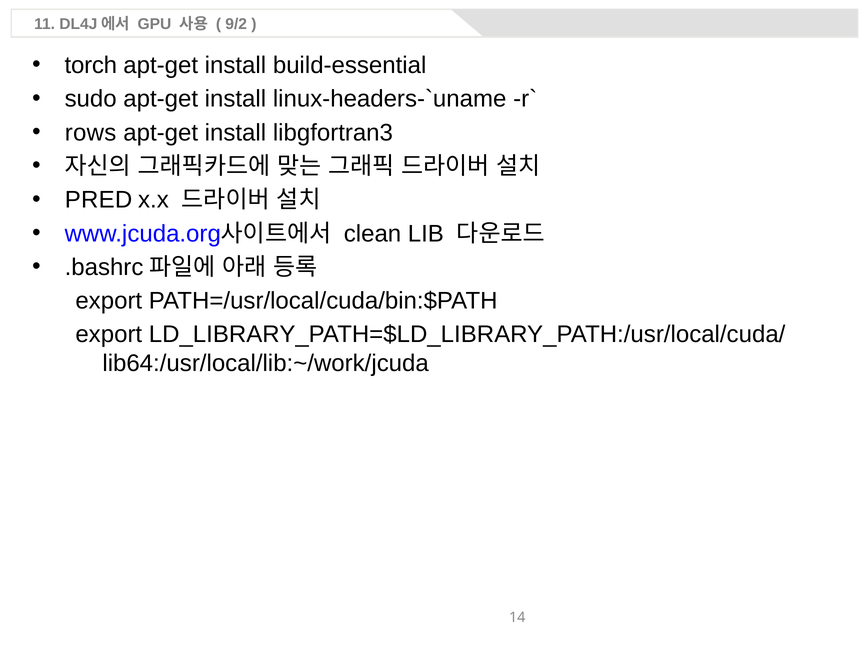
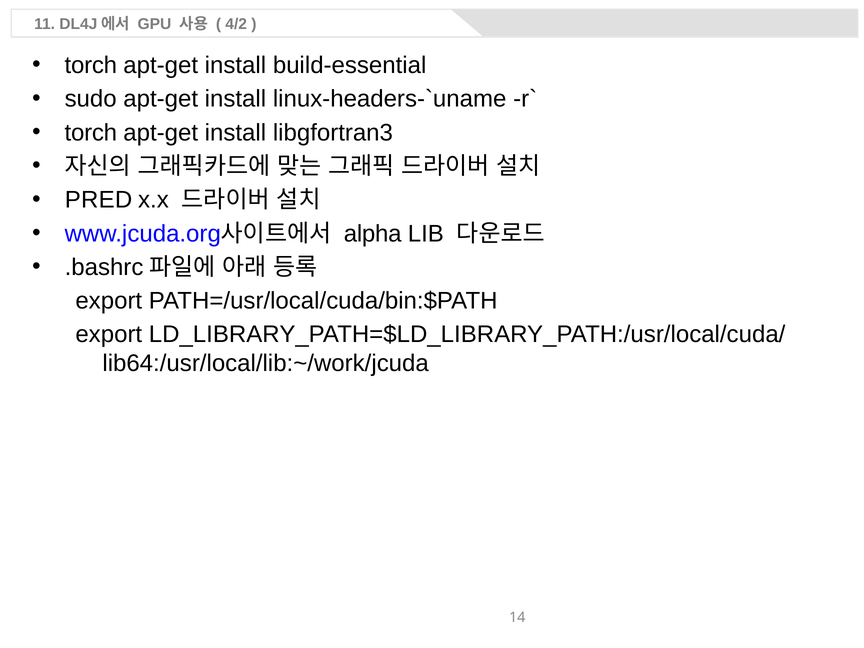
9/2: 9/2 -> 4/2 (236, 24)
rows: rows -> torch (91, 133)
clean: clean -> alpha (373, 234)
